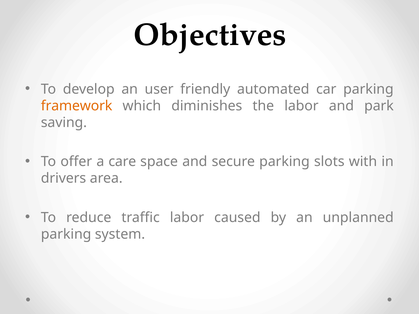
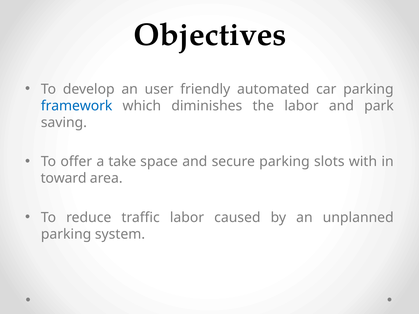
framework colour: orange -> blue (77, 106)
care: care -> take (122, 162)
drivers: drivers -> toward (64, 179)
